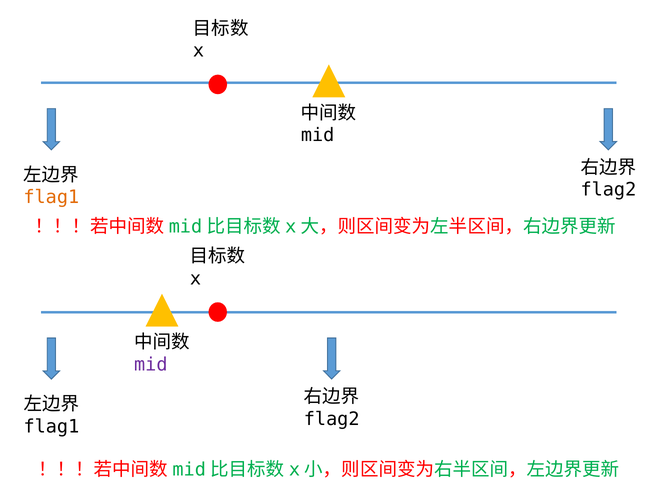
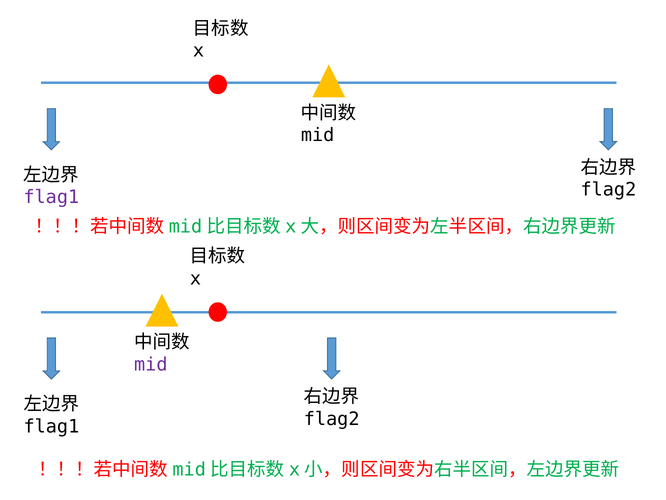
flag1 colour: orange -> purple (51, 197)
